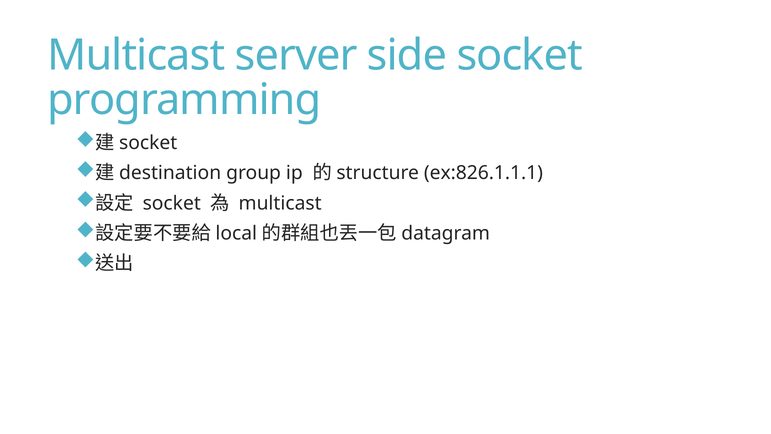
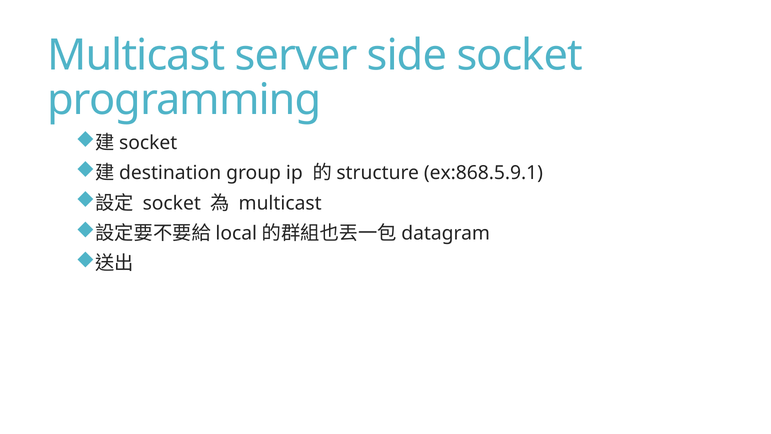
ex:826.1.1.1: ex:826.1.1.1 -> ex:868.5.9.1 (483, 173)
